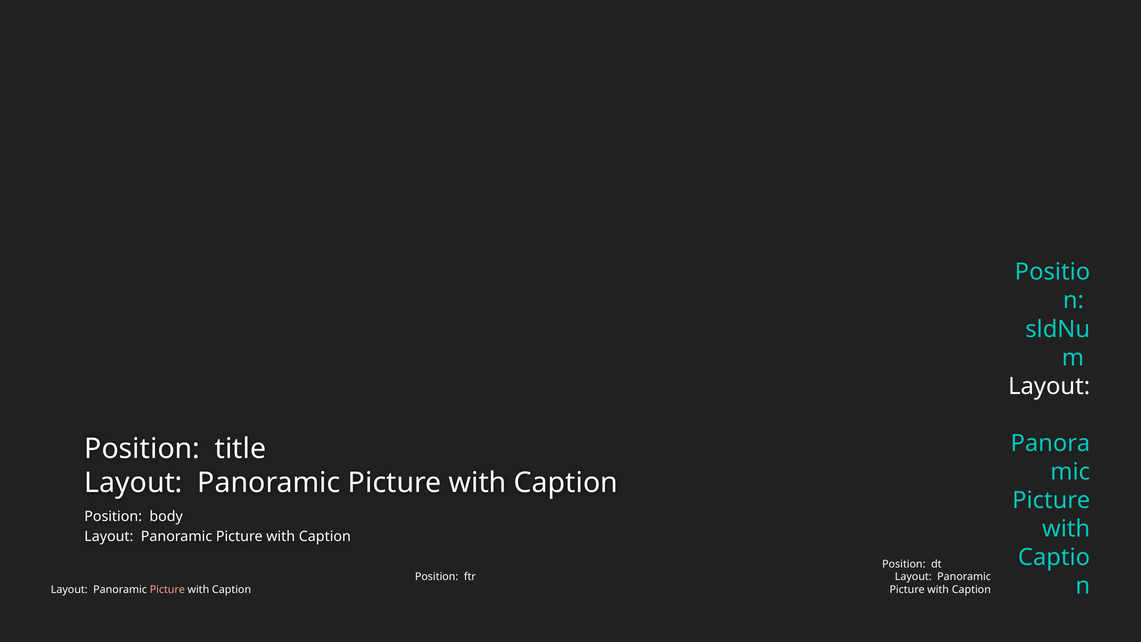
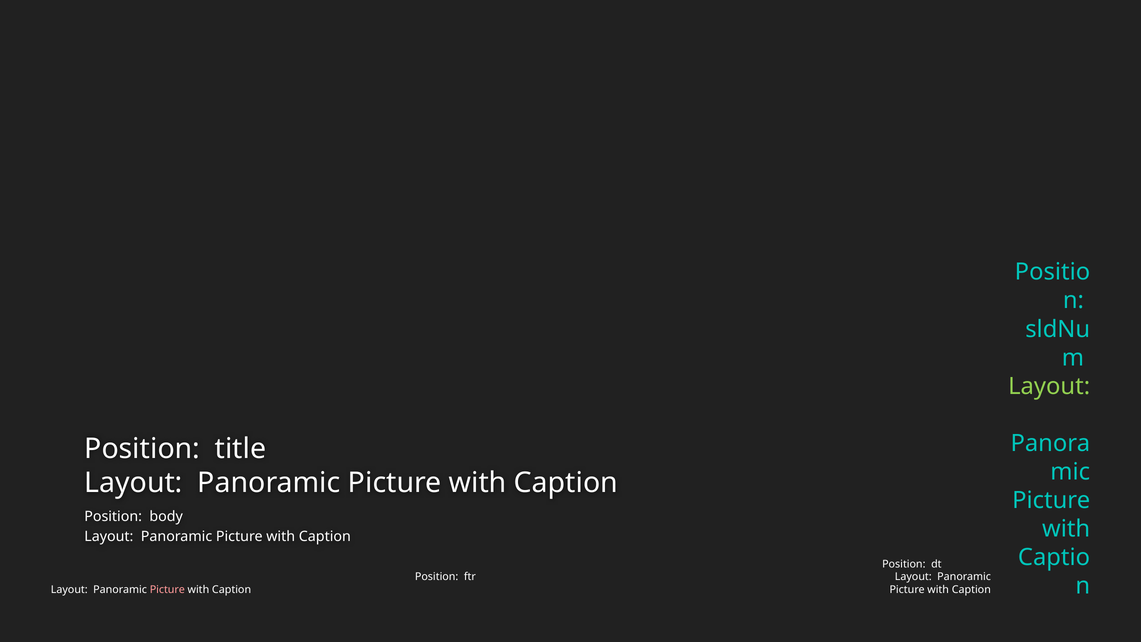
Layout colour: white -> light green (1049, 386)
